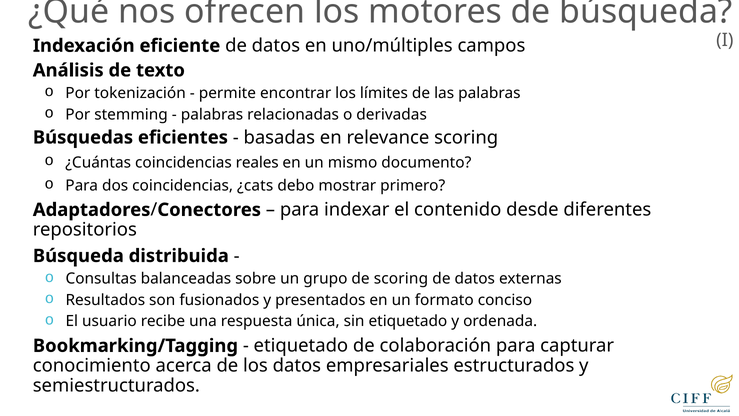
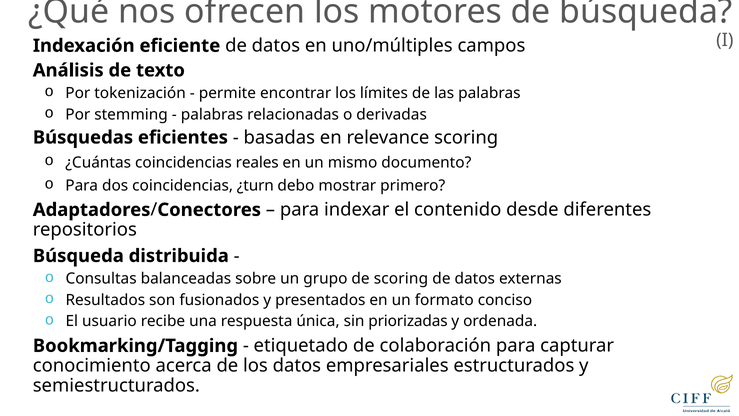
¿cats: ¿cats -> ¿turn (255, 185)
sin etiquetado: etiquetado -> priorizadas (408, 321)
